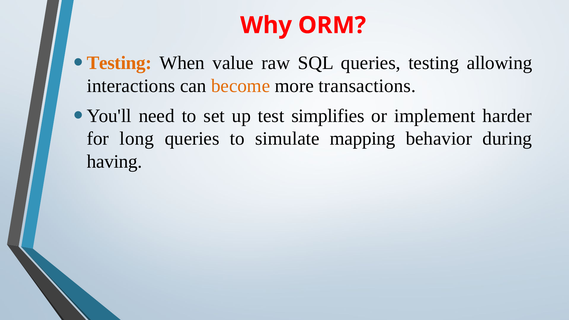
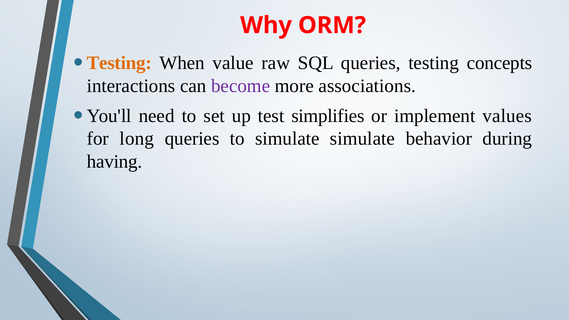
allowing: allowing -> concepts (500, 63)
become colour: orange -> purple (241, 86)
transactions: transactions -> associations (367, 86)
harder: harder -> values (507, 116)
simulate mapping: mapping -> simulate (362, 139)
